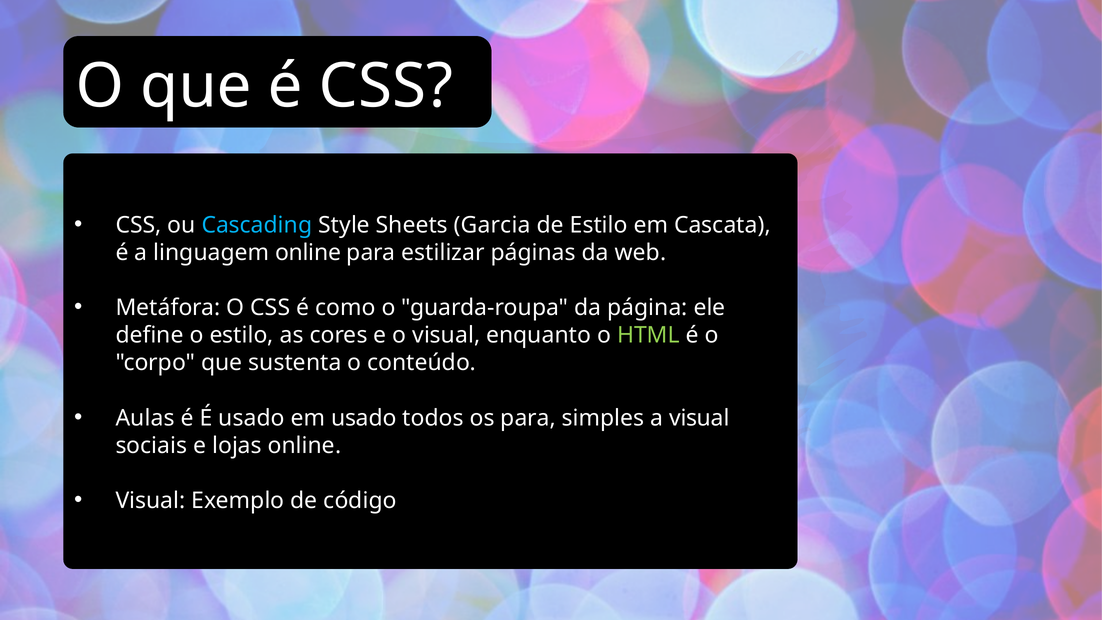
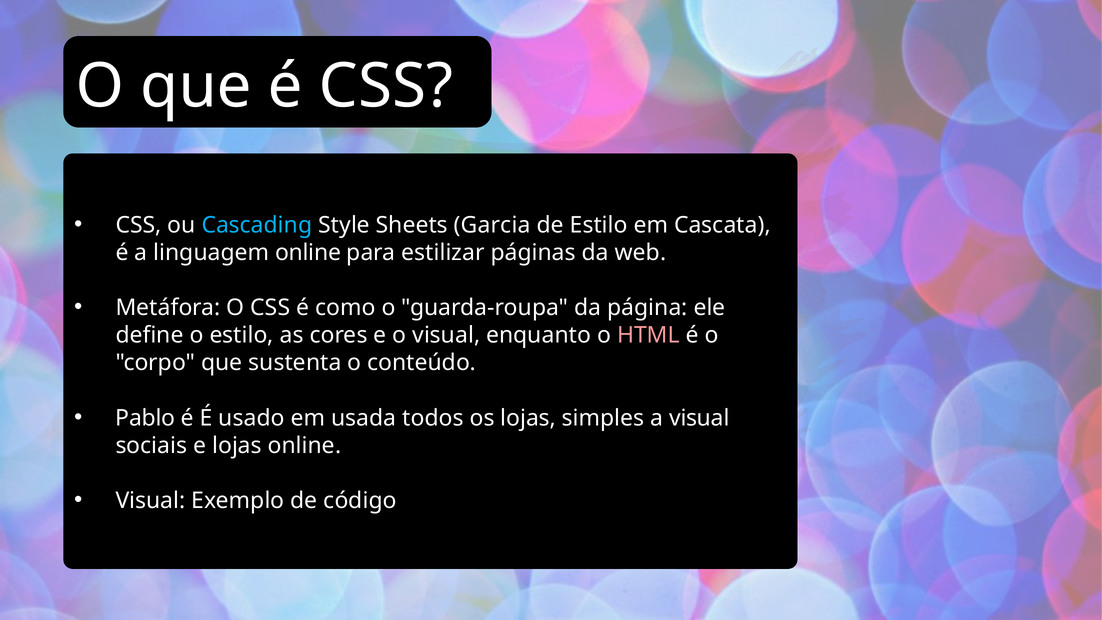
HTML colour: light green -> pink (648, 335)
Aulas: Aulas -> Pablo (145, 418)
em usado: usado -> usada (364, 418)
os para: para -> lojas (528, 418)
